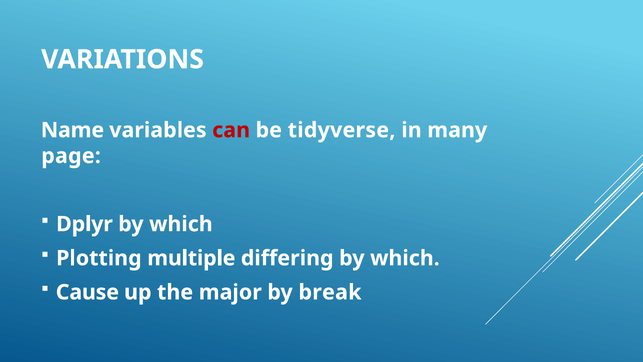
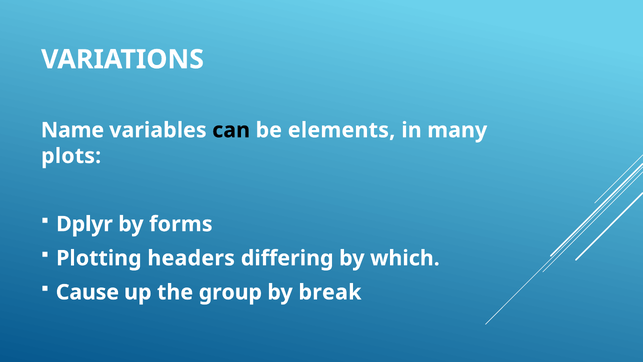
can colour: red -> black (231, 130)
tidyverse: tidyverse -> elements (342, 130)
page: page -> plots (71, 156)
which: which -> forms (181, 224)
multiple: multiple -> headers (191, 258)
major: major -> group (230, 292)
